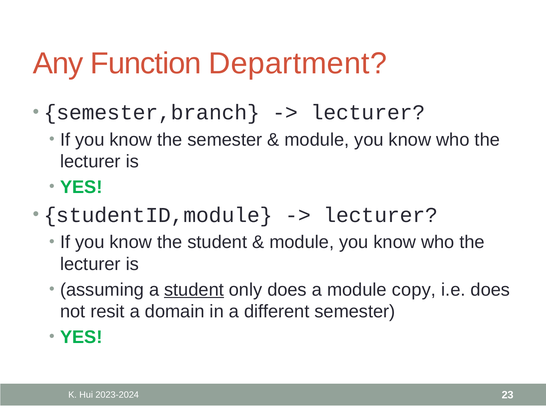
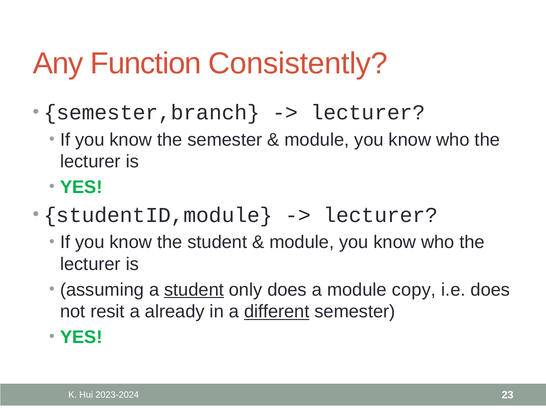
Department: Department -> Consistently (298, 64)
domain: domain -> already (175, 311)
different underline: none -> present (277, 311)
